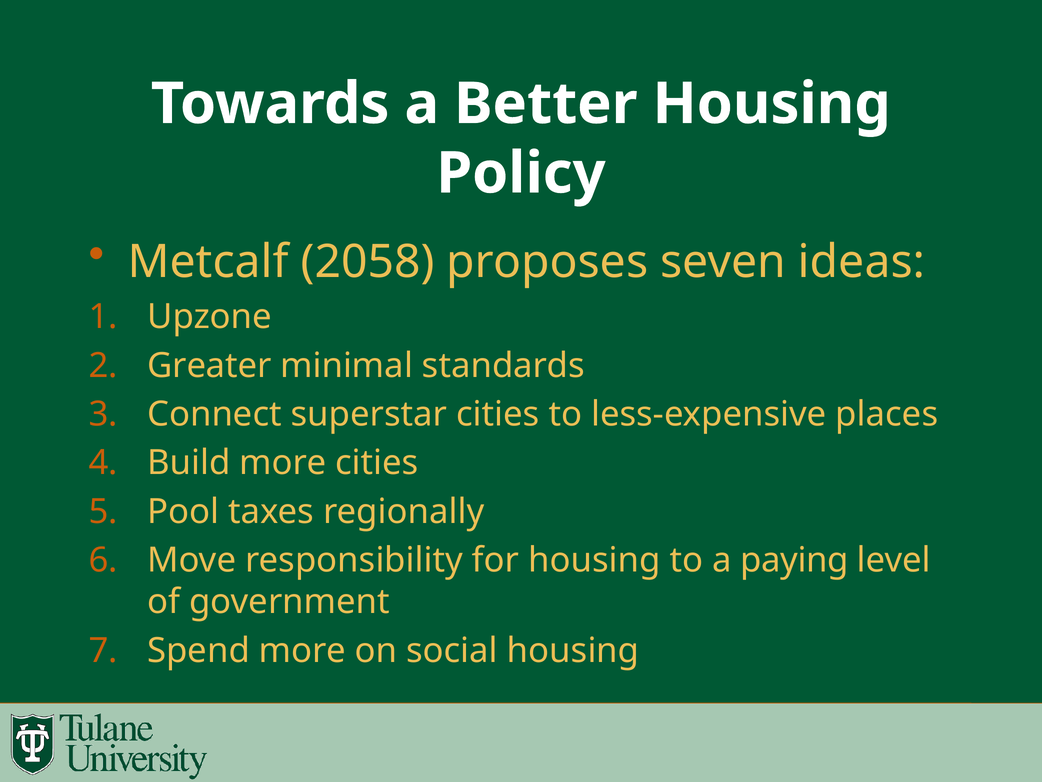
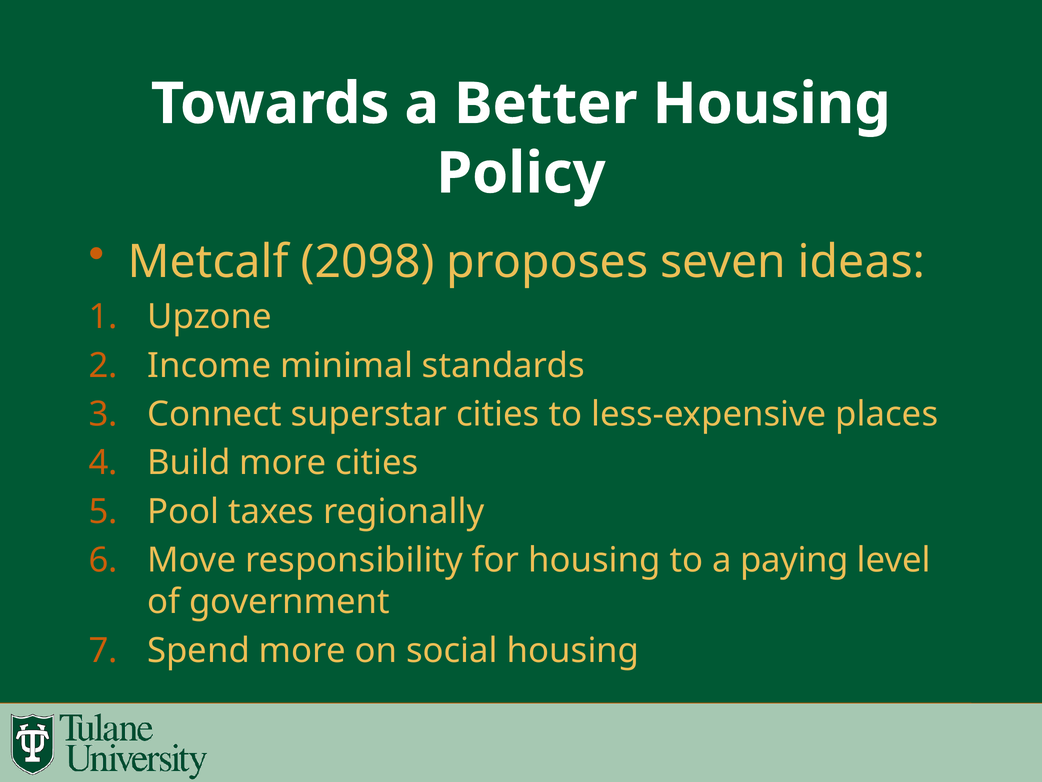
2058: 2058 -> 2098 (368, 262)
Greater: Greater -> Income (209, 365)
